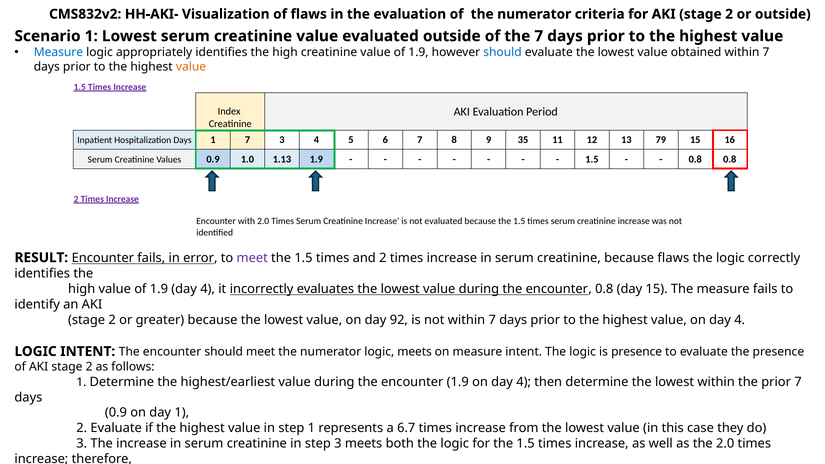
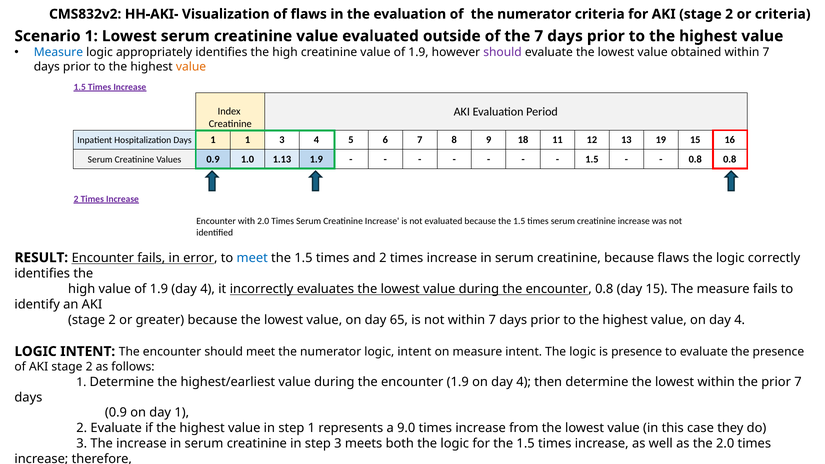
or outside: outside -> criteria (783, 14)
should colour: blue -> purple (503, 52)
1 7: 7 -> 1 (248, 140)
35: 35 -> 18 (523, 140)
79: 79 -> 19 (661, 140)
meet colour: purple -> blue (252, 258)
92: 92 -> 65 (399, 320)
numerator logic meets: meets -> intent (414, 352)
6.7: 6.7 -> 9.0 (406, 428)
